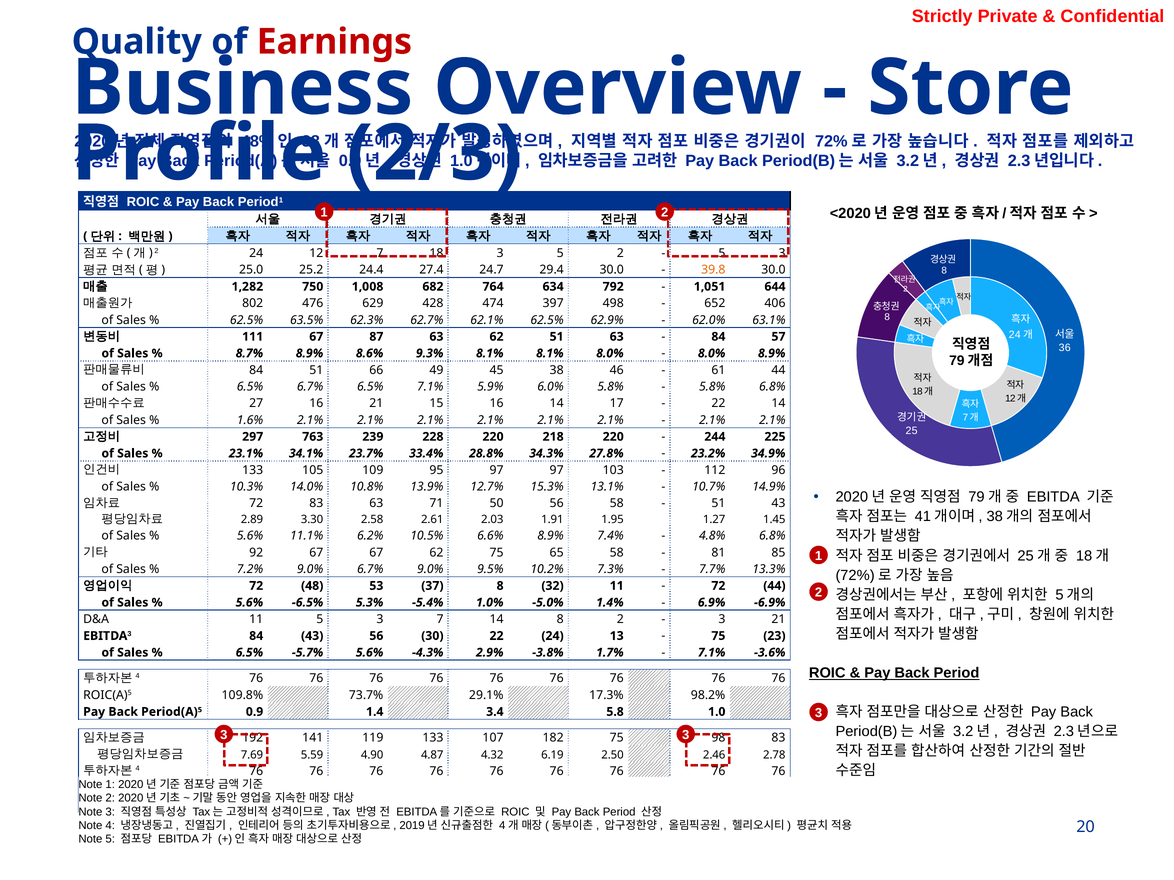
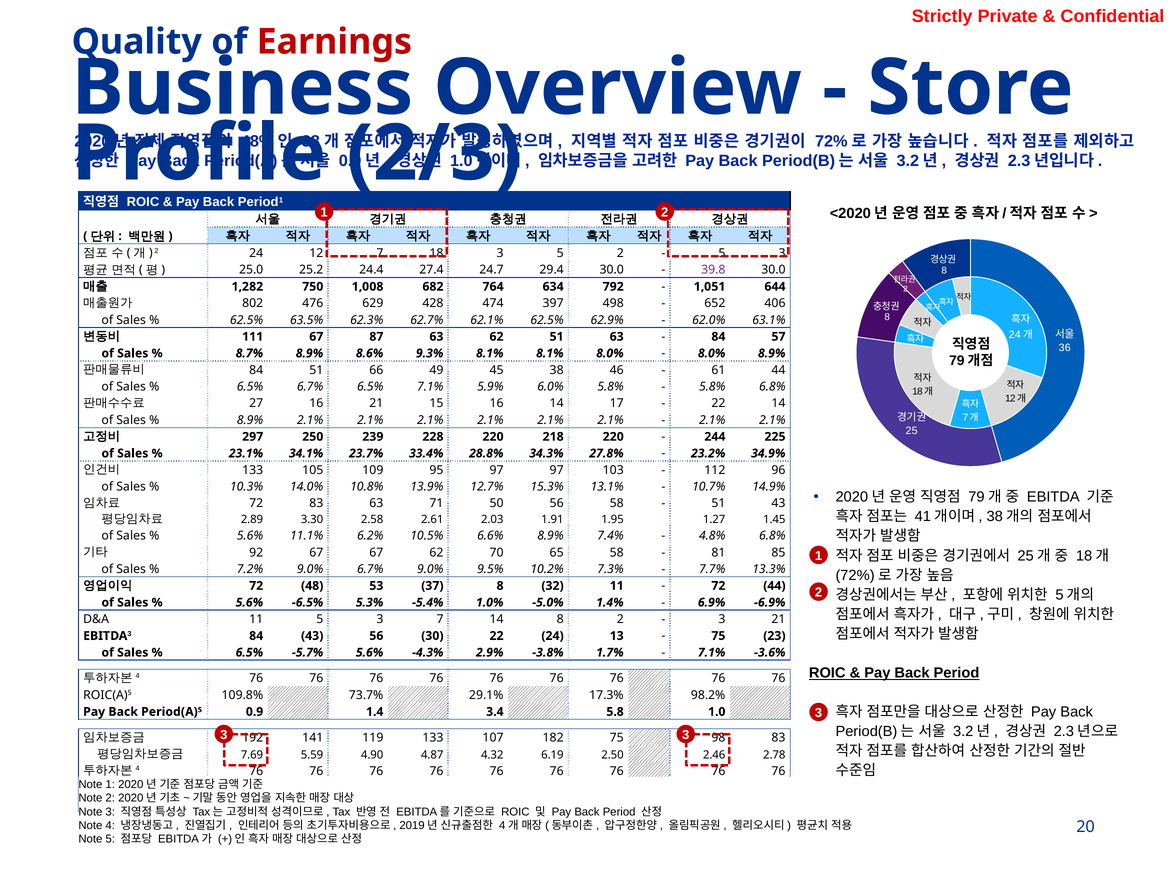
39.8 colour: orange -> purple (713, 270)
1.6%: 1.6% -> 8.9% (250, 420)
763: 763 -> 250 (313, 437)
62 75: 75 -> 70 (497, 553)
